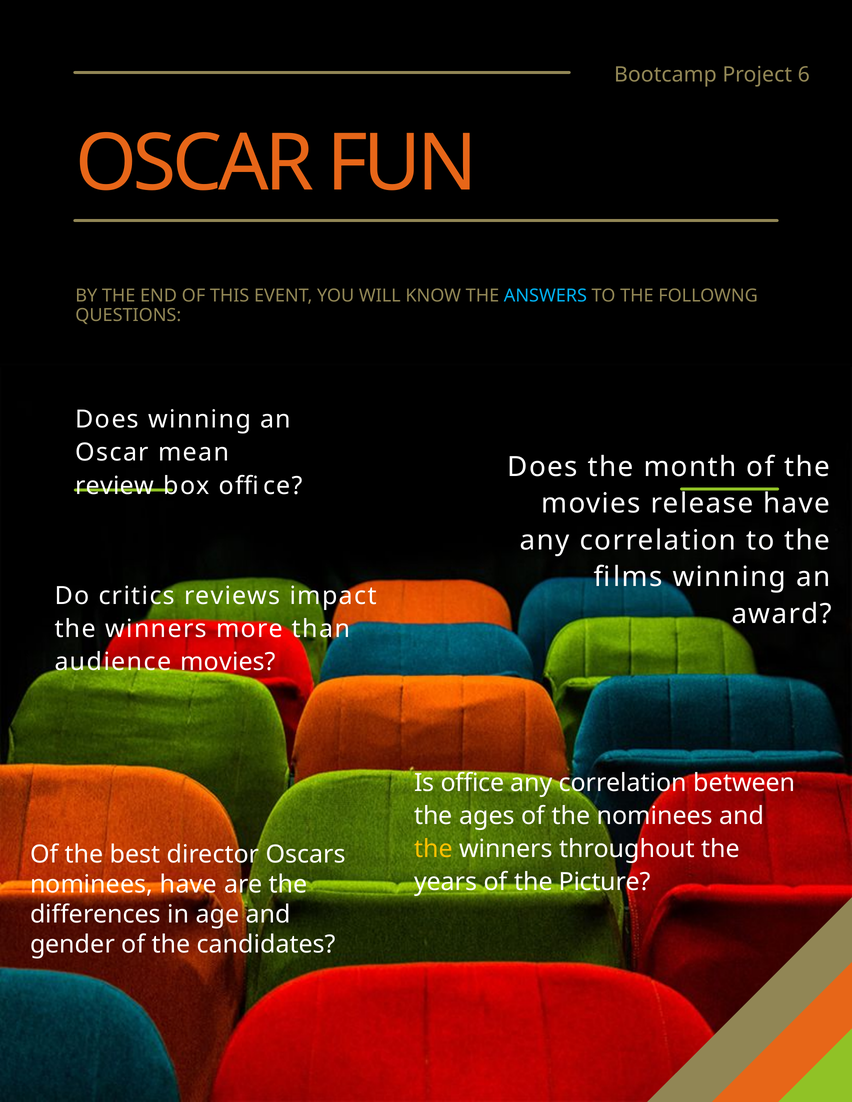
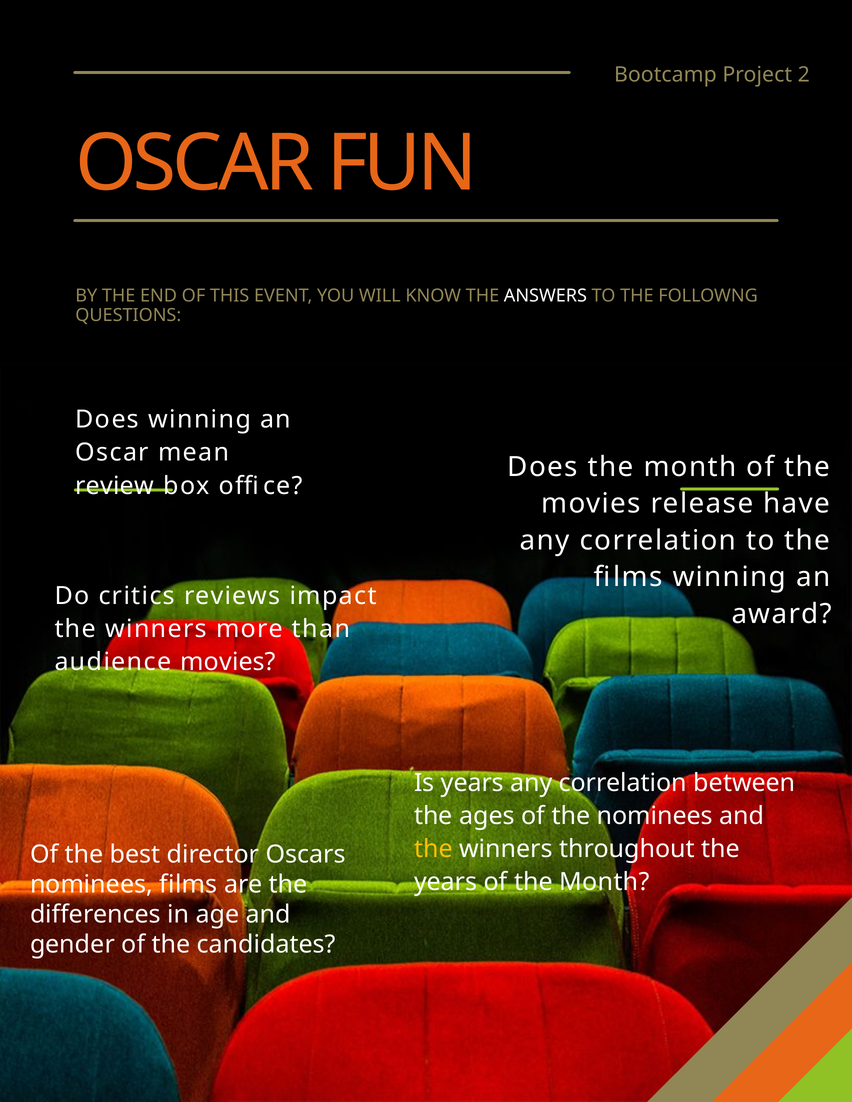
6: 6 -> 2 (804, 75)
ANSWERS colour: light blue -> white (545, 296)
Is office: office -> years (472, 783)
of the Picture: Picture -> Month (604, 882)
nominees have: have -> films (188, 885)
